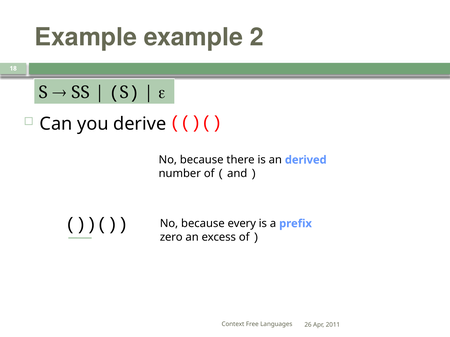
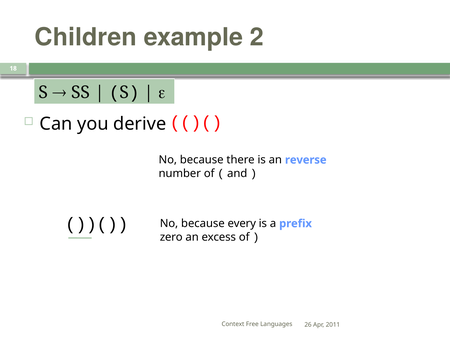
Example: Example -> Children (86, 37)
derived: derived -> reverse (306, 160)
